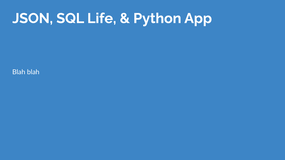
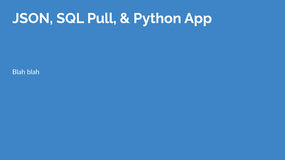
Life: Life -> Pull (102, 18)
